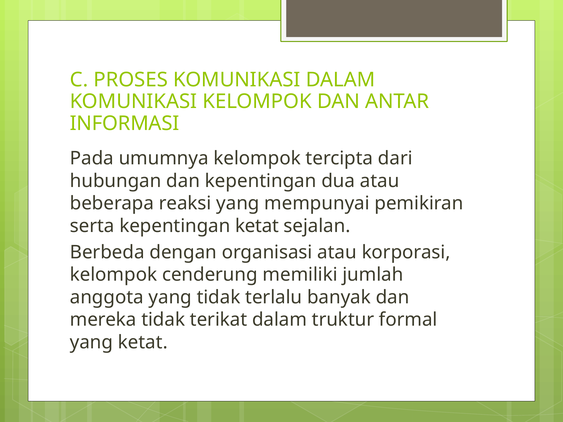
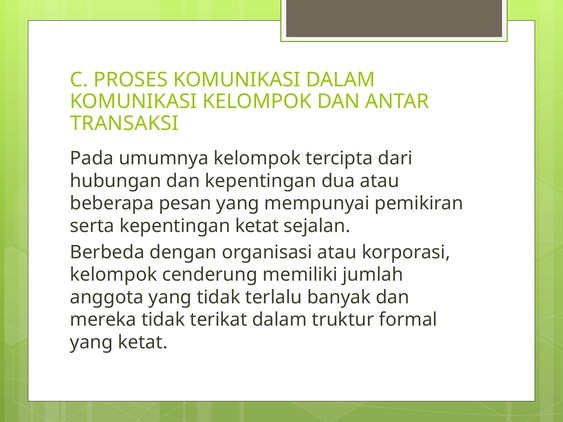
INFORMASI: INFORMASI -> TRANSAKSI (124, 124)
reaksi: reaksi -> pesan (185, 204)
